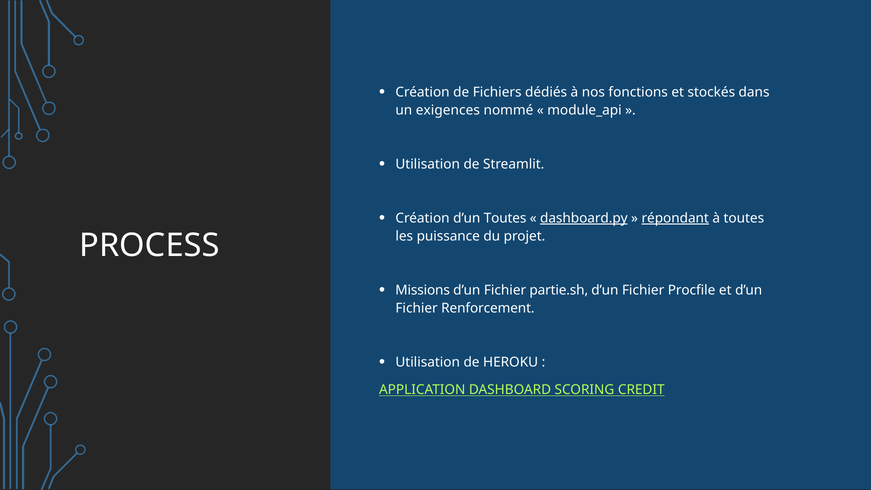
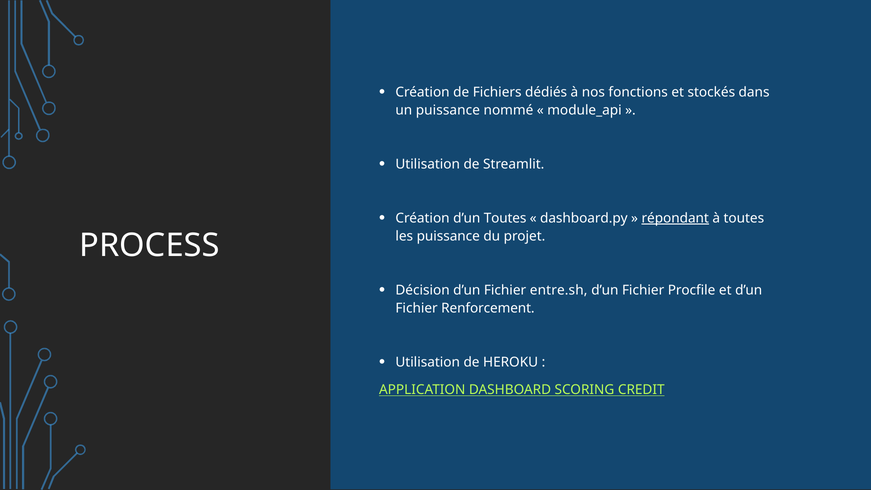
un exigences: exigences -> puissance (448, 110)
dashboard.py underline: present -> none (584, 218)
Missions: Missions -> Décision (423, 290)
partie.sh: partie.sh -> entre.sh (559, 290)
